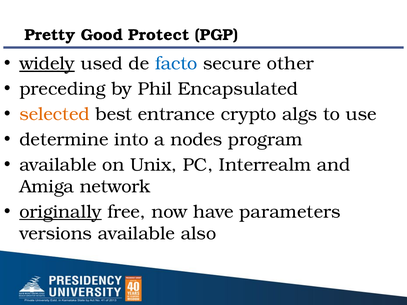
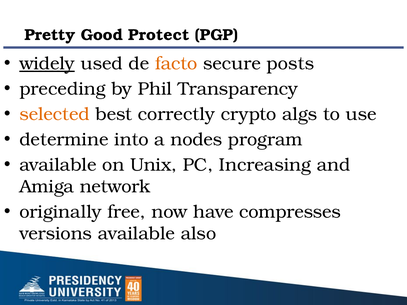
facto colour: blue -> orange (176, 64)
other: other -> posts (290, 64)
Encapsulated: Encapsulated -> Transparency (238, 89)
entrance: entrance -> correctly (176, 114)
Interrealm: Interrealm -> Increasing (265, 165)
originally underline: present -> none (60, 212)
parameters: parameters -> compresses (290, 212)
